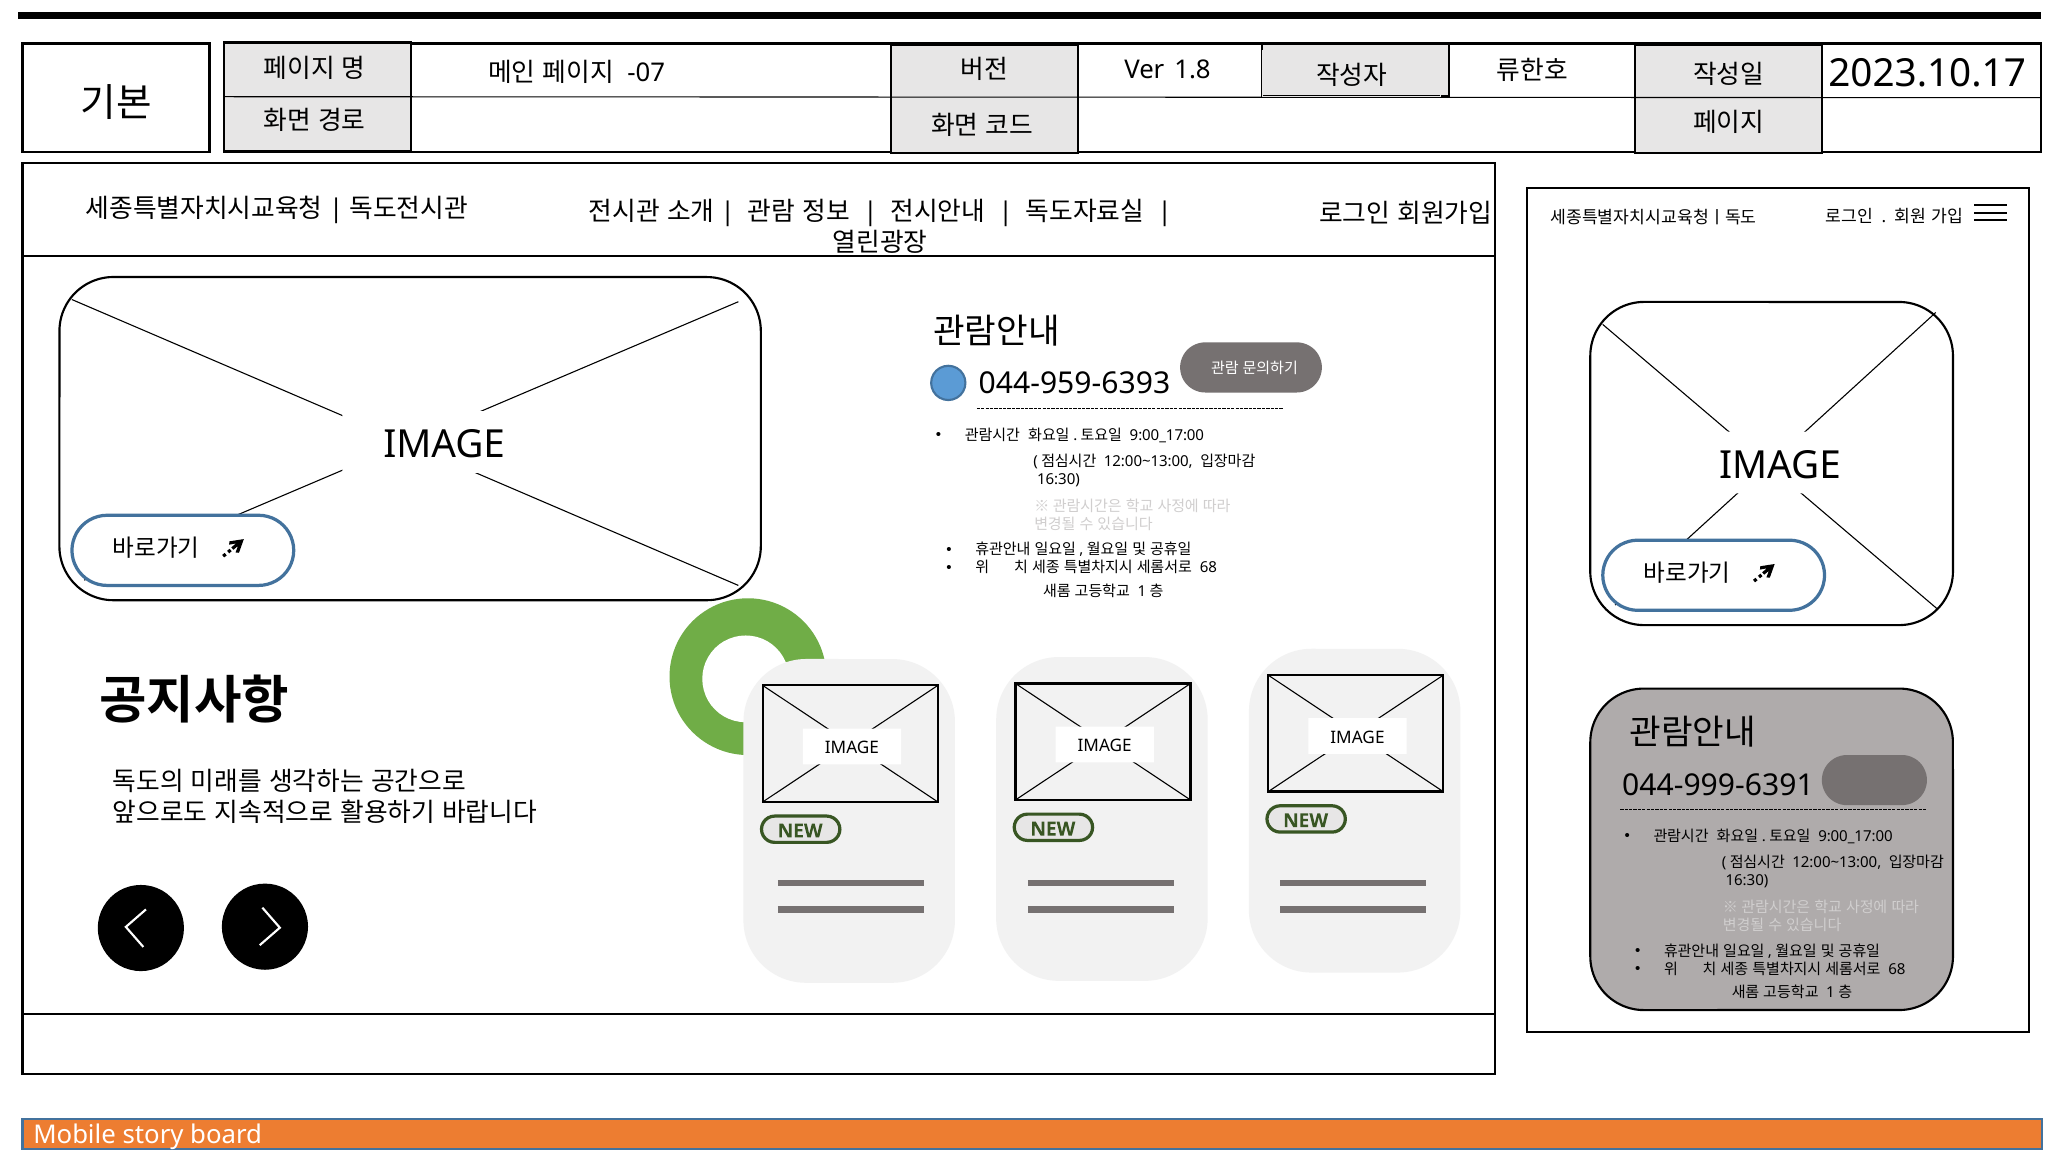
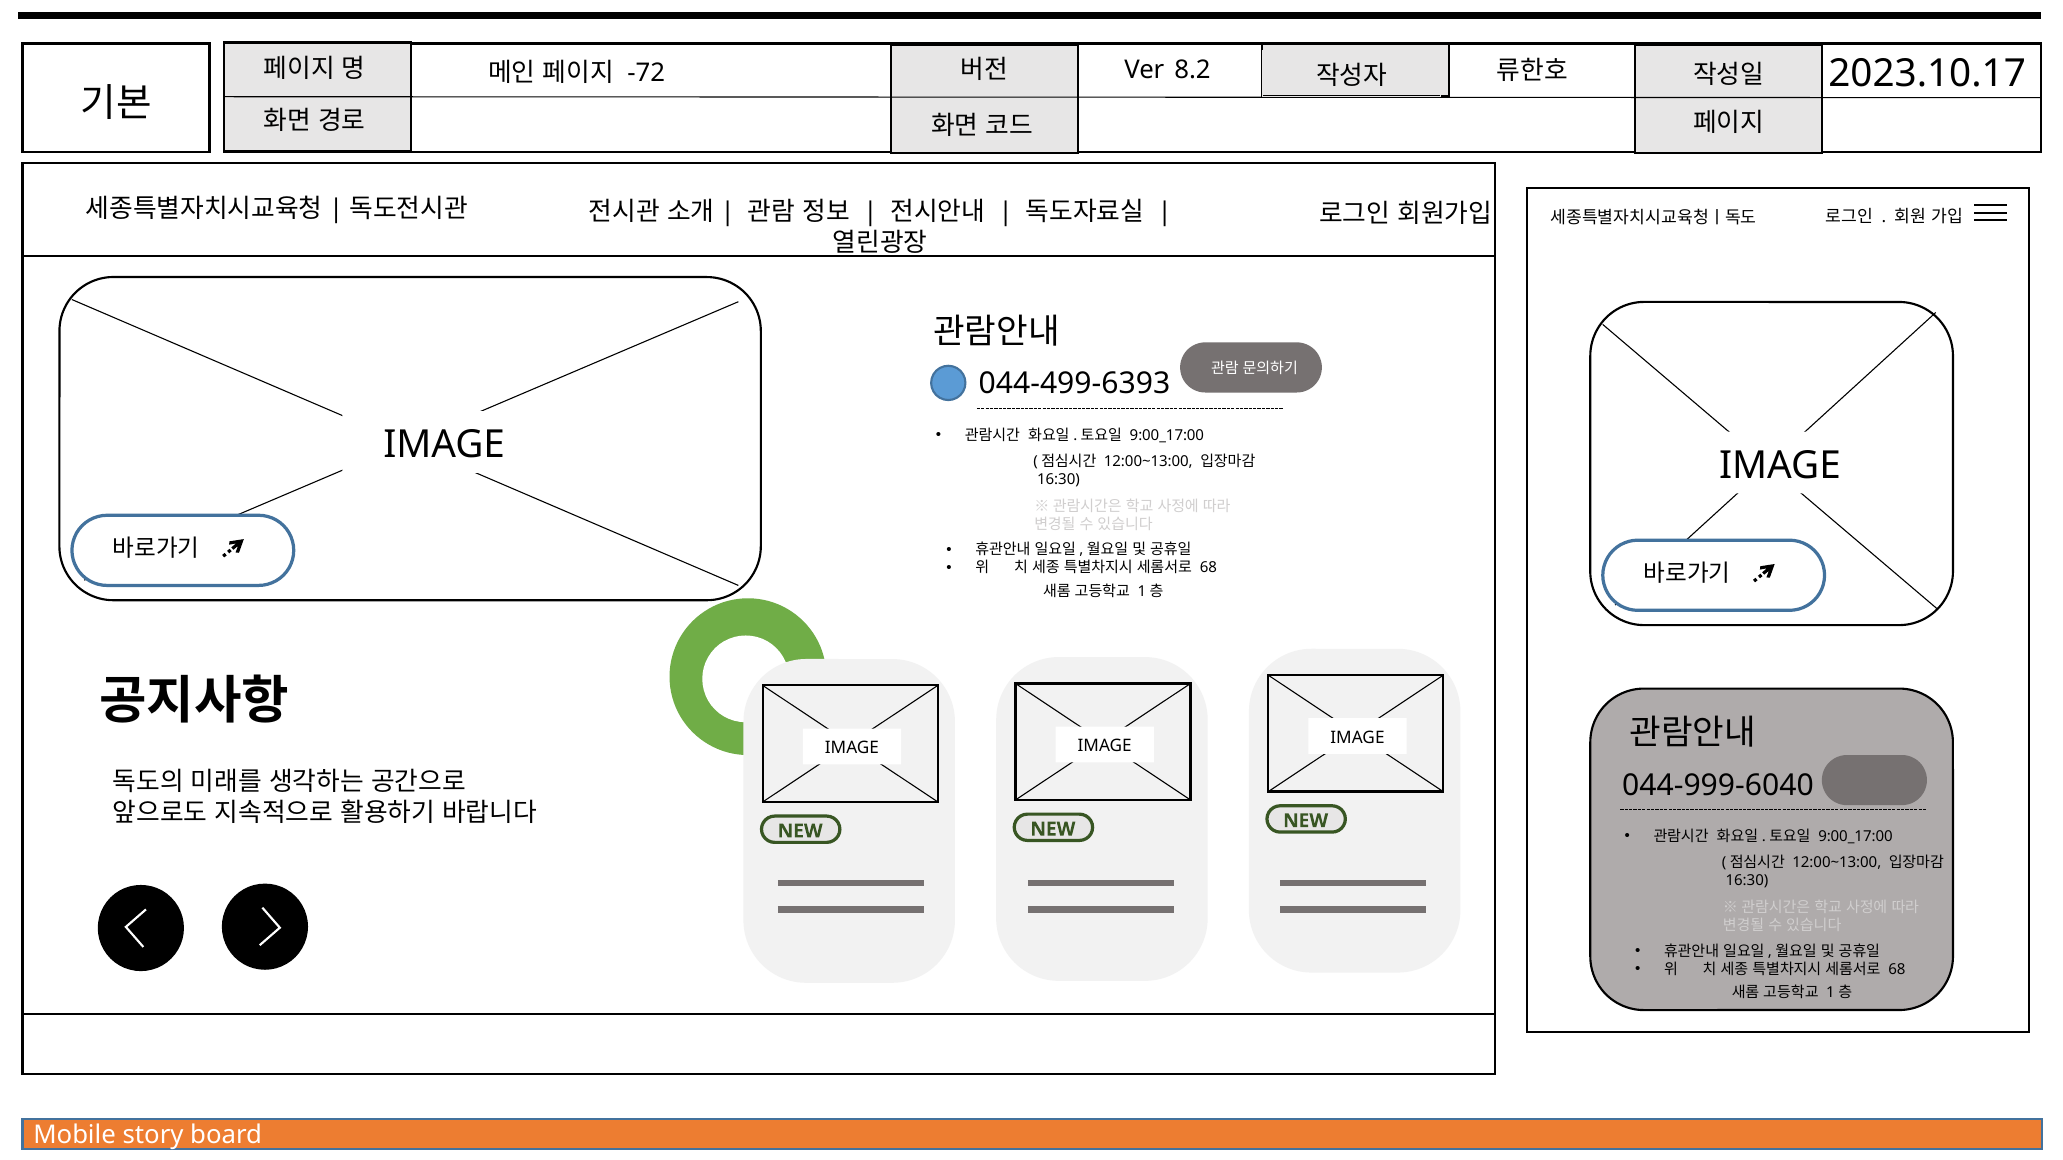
-07: -07 -> -72 (646, 73)
1.8: 1.8 -> 8.2 (1193, 70)
044-959-6393: 044-959-6393 -> 044-499-6393 (1074, 384)
044-999-6391: 044-999-6391 -> 044-999-6040 (1718, 785)
